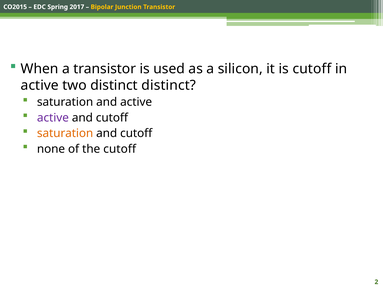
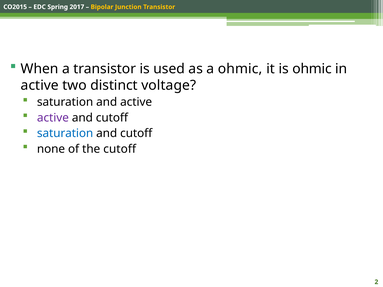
a silicon: silicon -> ohmic (240, 69)
is cutoff: cutoff -> ohmic (312, 69)
distinct distinct: distinct -> voltage (169, 85)
saturation colour: orange -> blue (65, 133)
